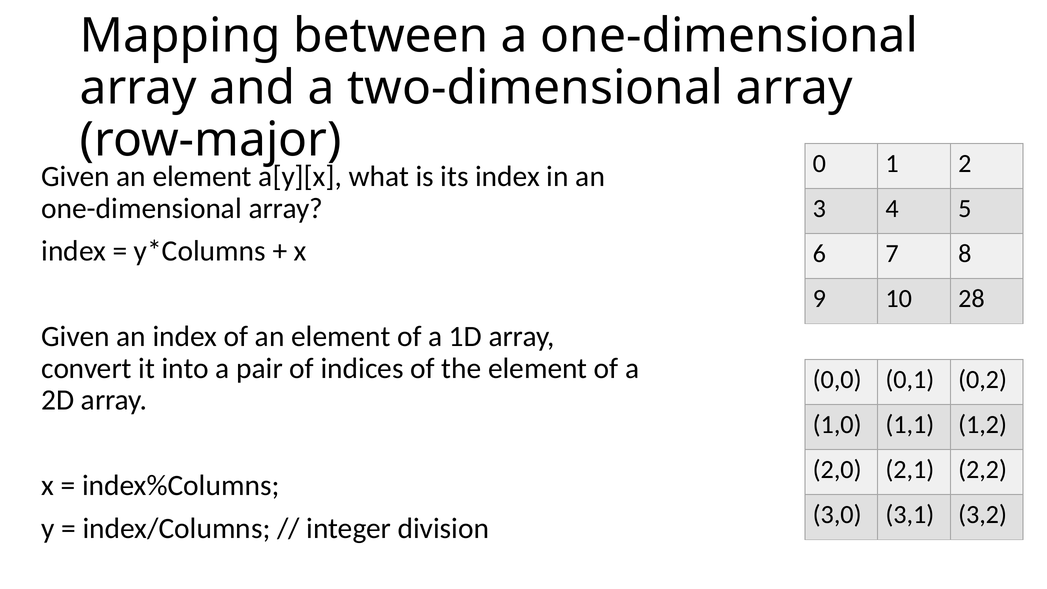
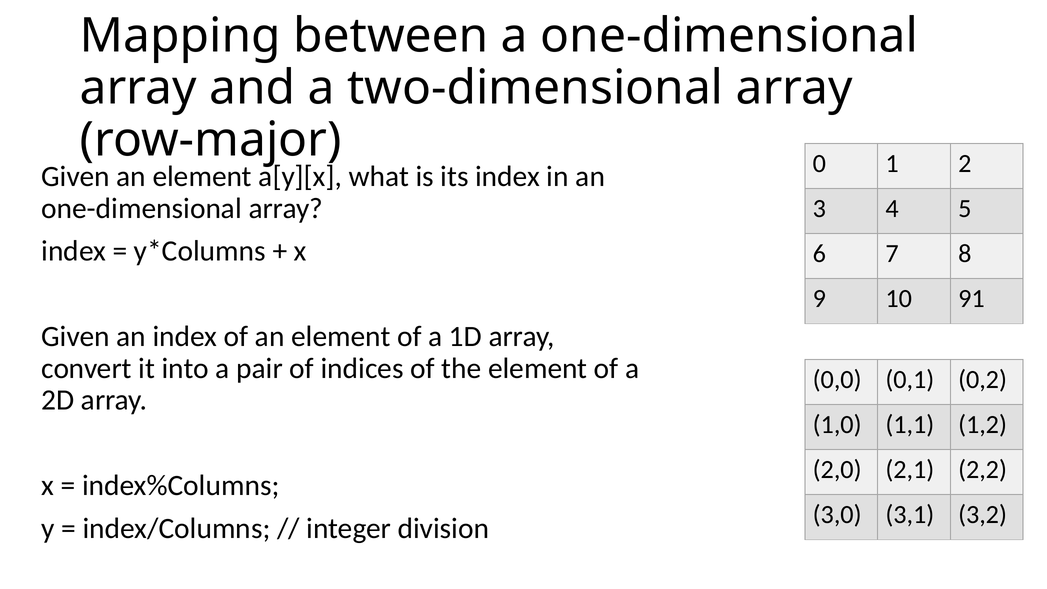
28: 28 -> 91 (971, 299)
